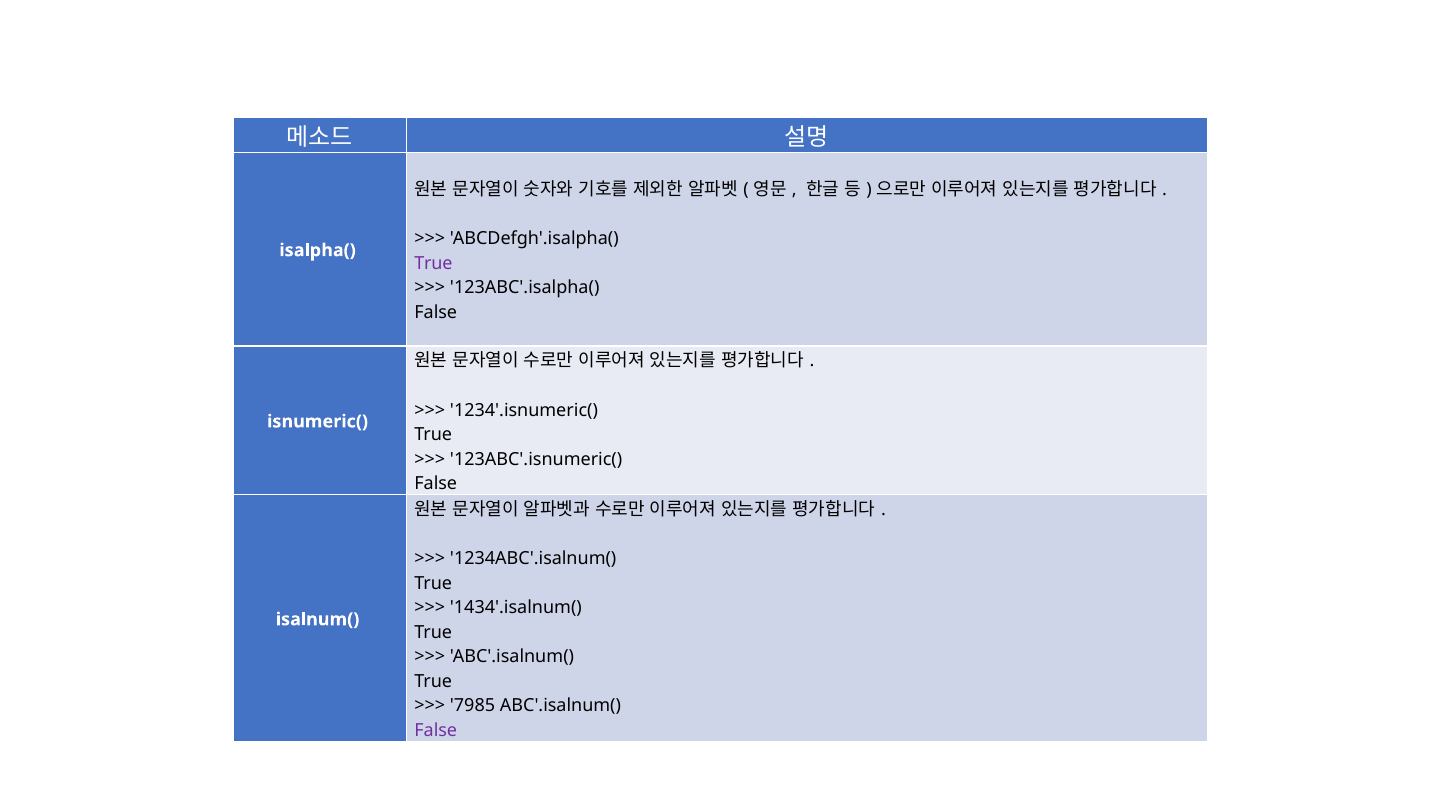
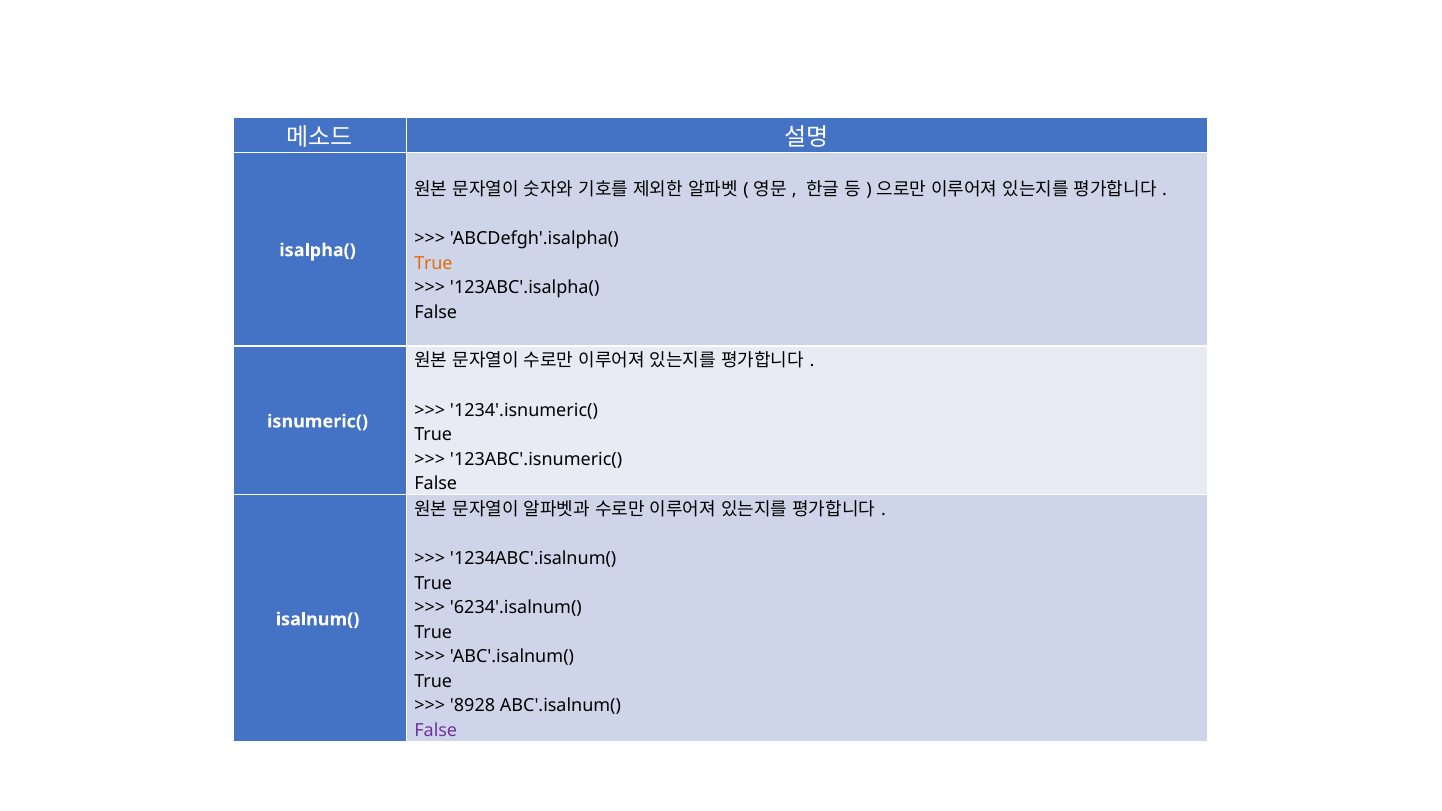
True colour: purple -> orange (433, 263)
1434'.isalnum(: 1434'.isalnum( -> 6234'.isalnum( (516, 608)
7985: 7985 -> 8928 (473, 706)
